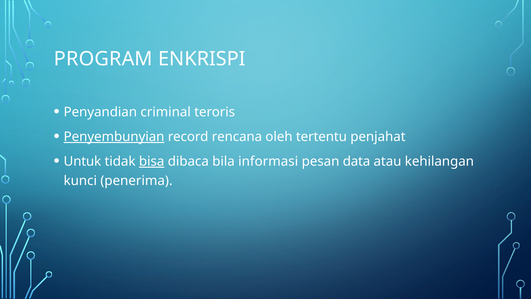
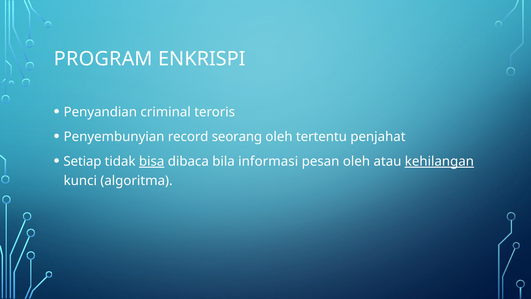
Penyembunyian underline: present -> none (114, 137)
rencana: rencana -> seorang (237, 137)
Untuk: Untuk -> Setiap (82, 161)
pesan data: data -> oleh (356, 161)
kehilangan underline: none -> present (439, 161)
penerima: penerima -> algoritma (136, 180)
